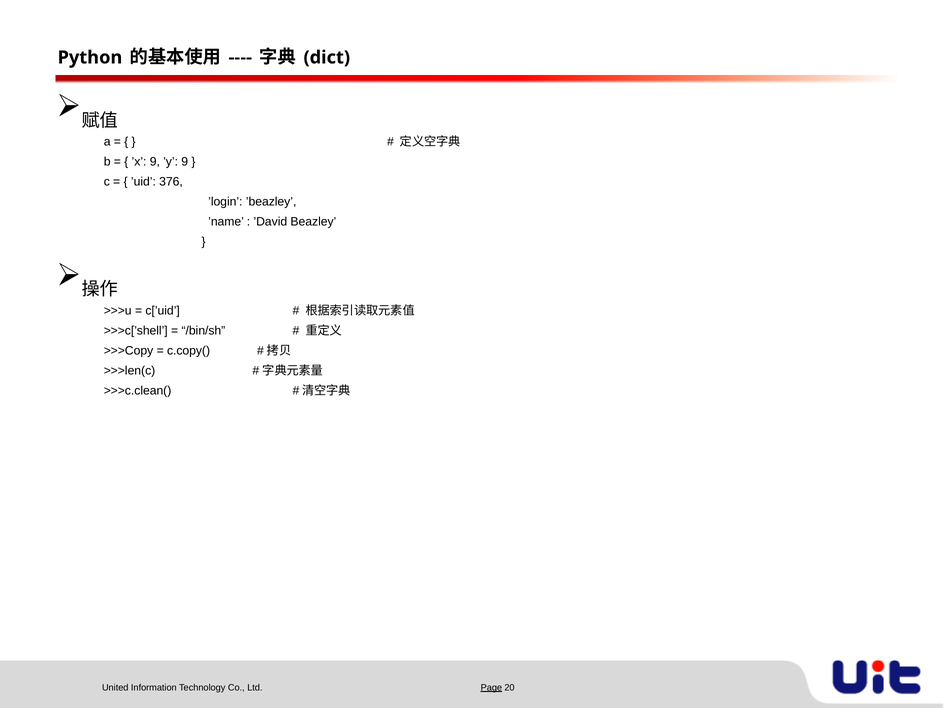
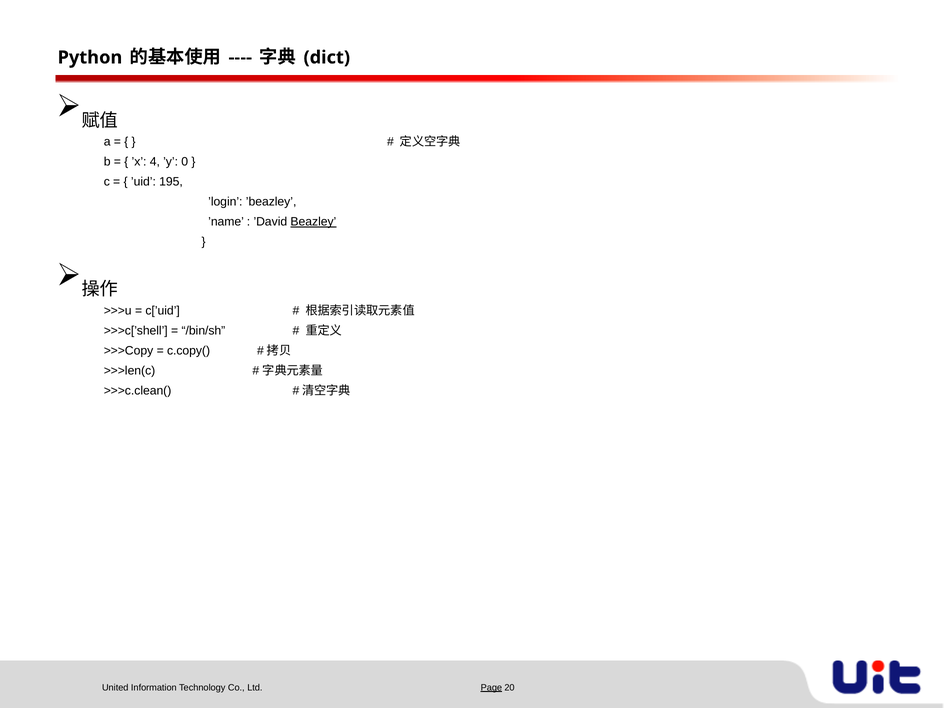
’x 9: 9 -> 4 (155, 162)
’y 9: 9 -> 0 (185, 162)
376: 376 -> 195 (171, 182)
Beazley underline: none -> present (313, 222)
